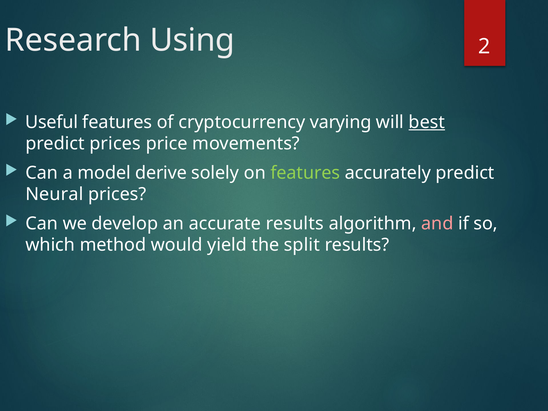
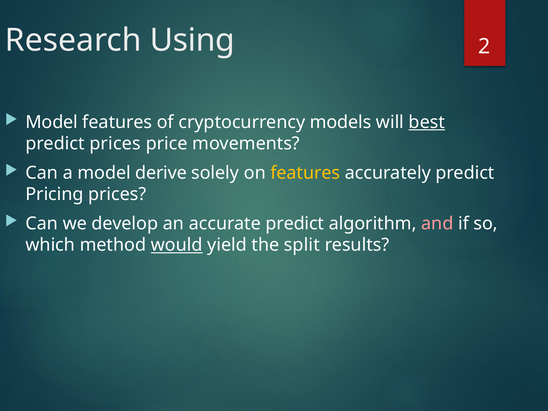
Useful: Useful -> Model (52, 122)
varying: varying -> models (341, 122)
features colour: light green -> yellow (305, 173)
Neural: Neural -> Pricing (55, 194)
accurate results: results -> predict (295, 223)
would underline: none -> present (177, 245)
